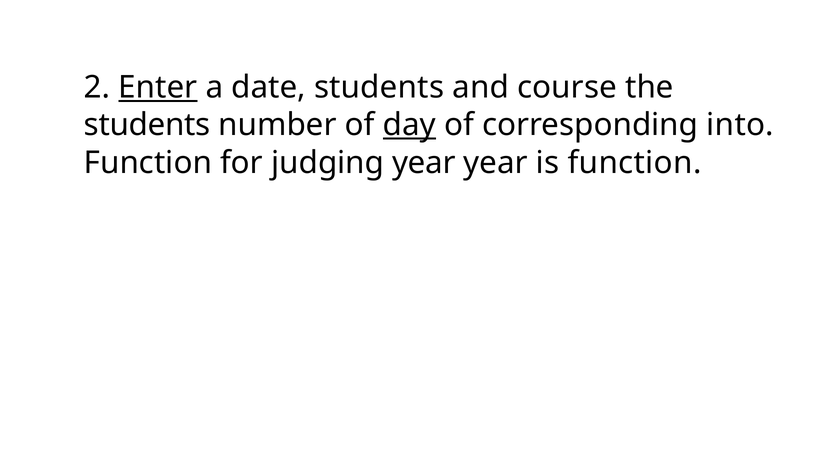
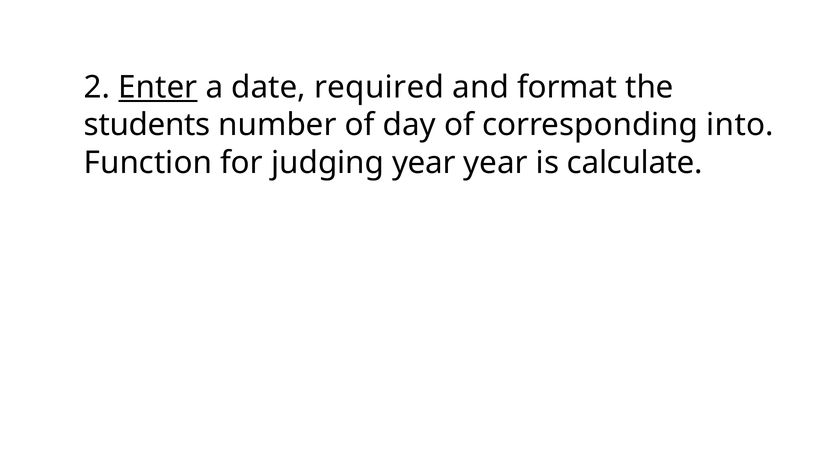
date students: students -> required (379, 87)
course: course -> format (567, 87)
day underline: present -> none (409, 125)
is function: function -> calculate (635, 163)
